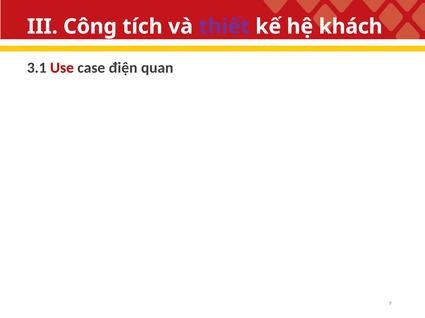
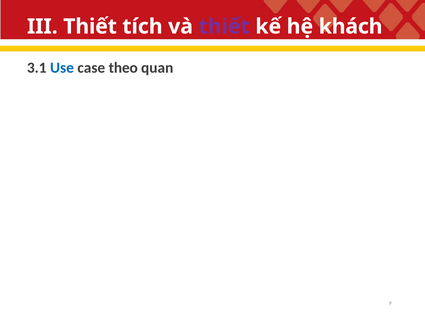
III Công: Công -> Thiết (90, 27)
Use colour: red -> blue (62, 68)
điện: điện -> theo (123, 68)
